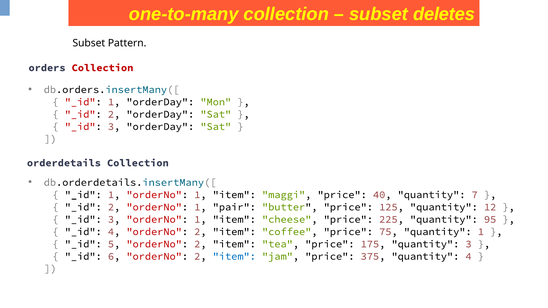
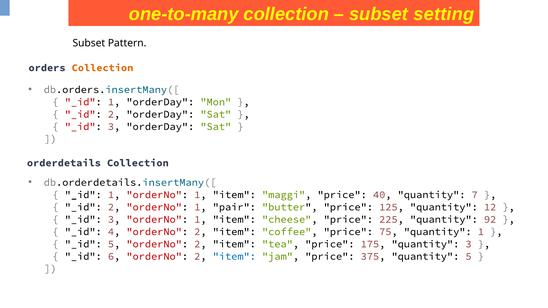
deletes: deletes -> setting (444, 14)
Collection colour: red -> orange (102, 68)
95: 95 -> 92 (490, 220)
quantity 4: 4 -> 5 (469, 256)
